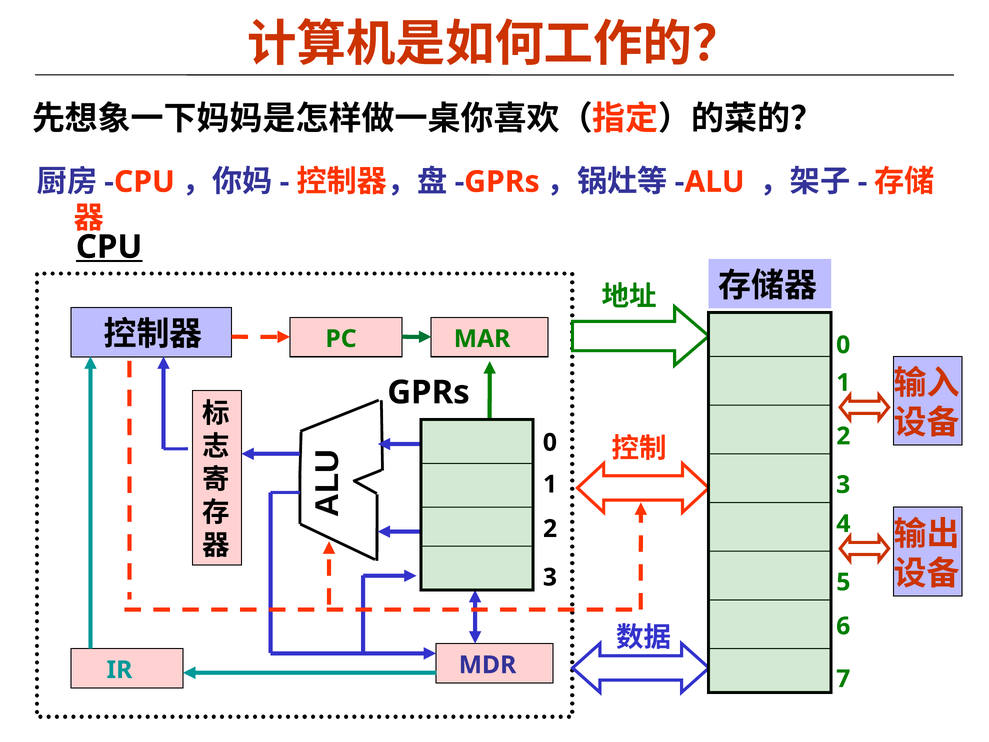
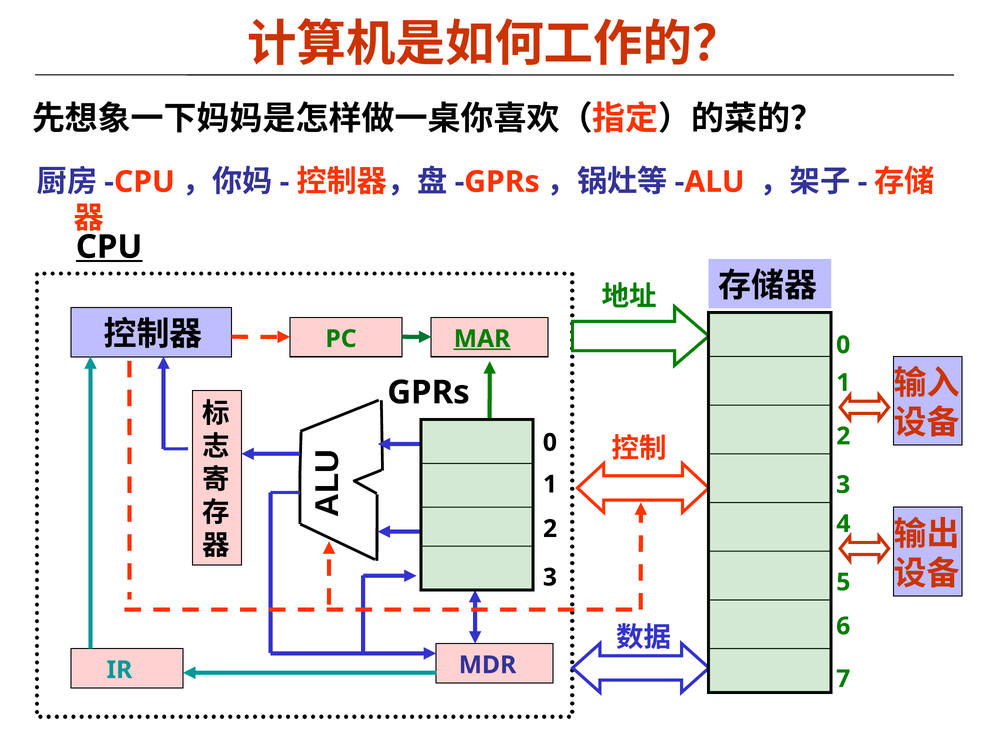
MAR underline: none -> present (482, 339)
